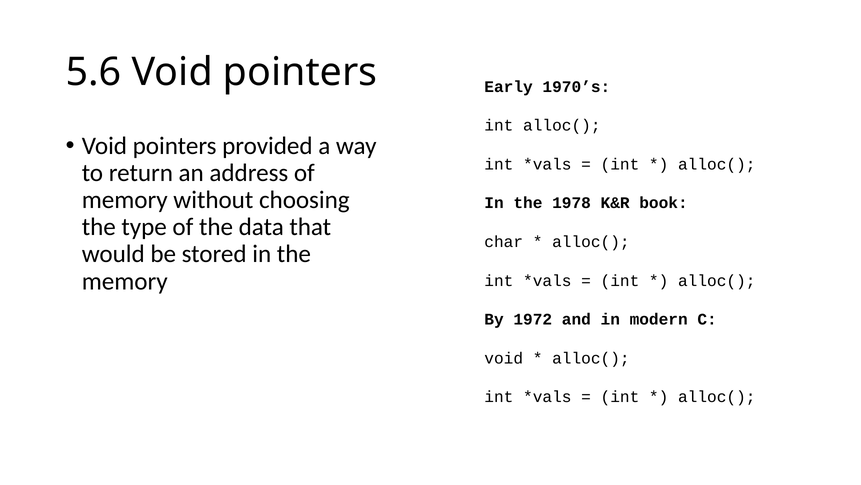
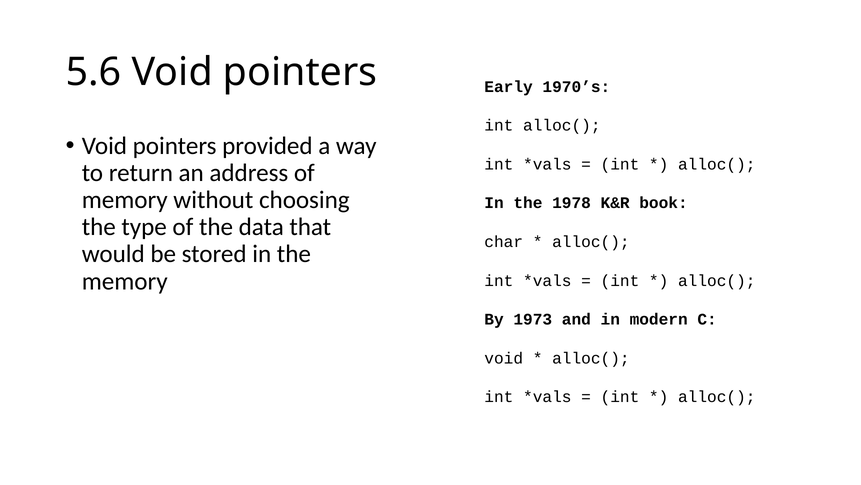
1972: 1972 -> 1973 (533, 319)
